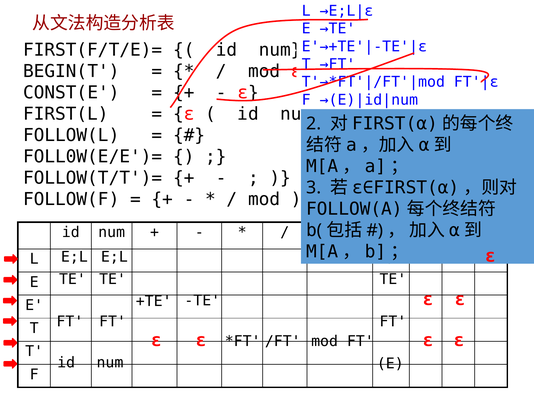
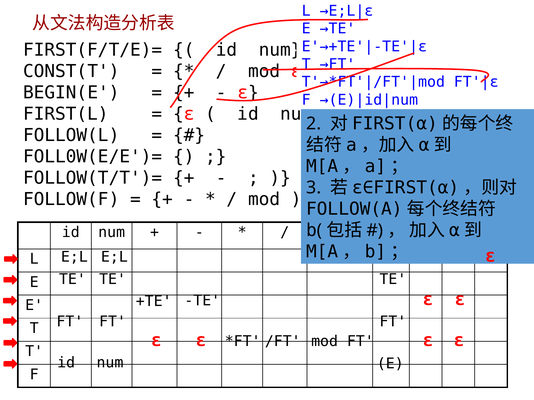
BEGIN(T: BEGIN(T -> CONST(T (71, 71)
CONST(E: CONST(E -> BEGIN(E (71, 93)
